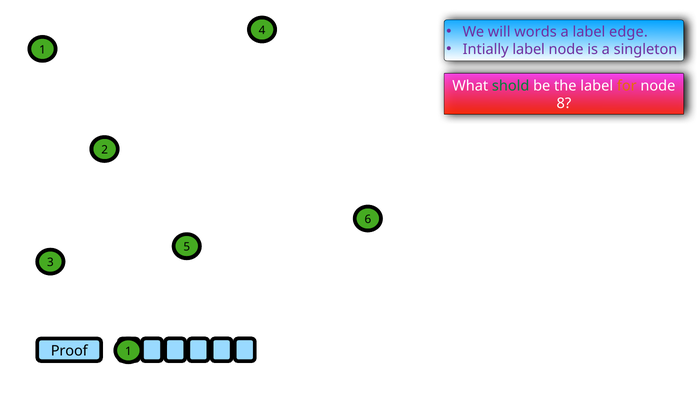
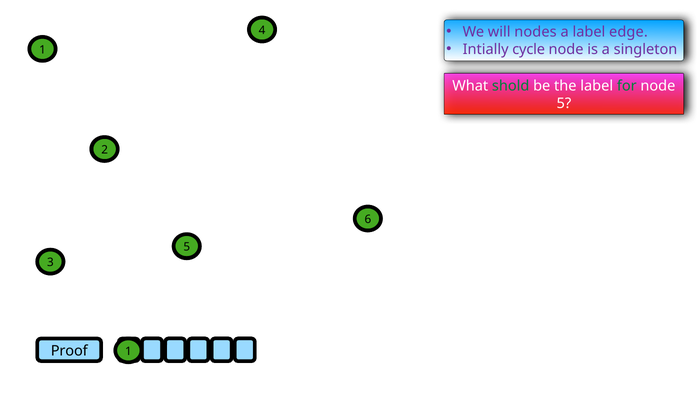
words: words -> nodes (536, 32)
Intially label: label -> cycle (529, 49)
for colour: orange -> green (627, 86)
8: 8 -> 5 (564, 104)
